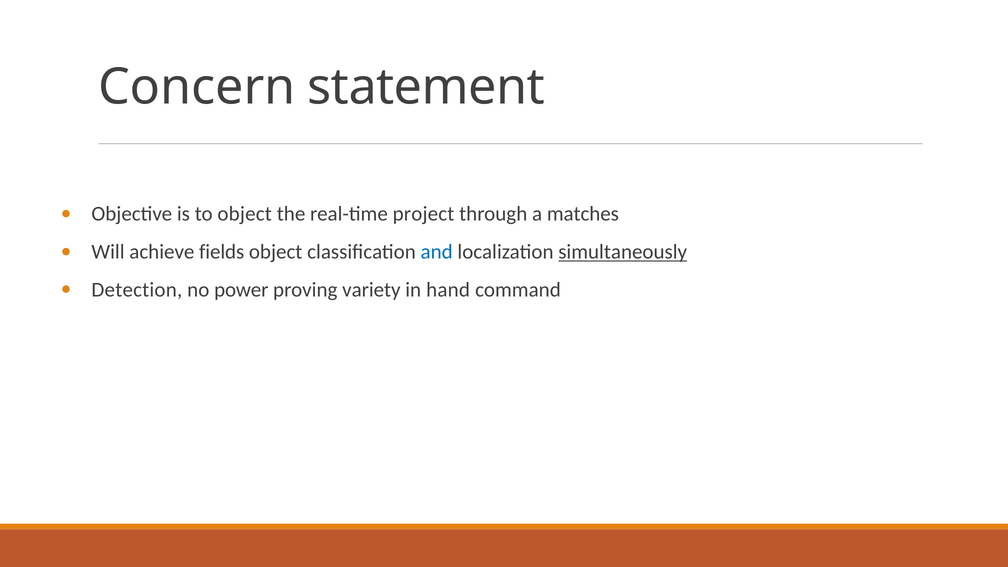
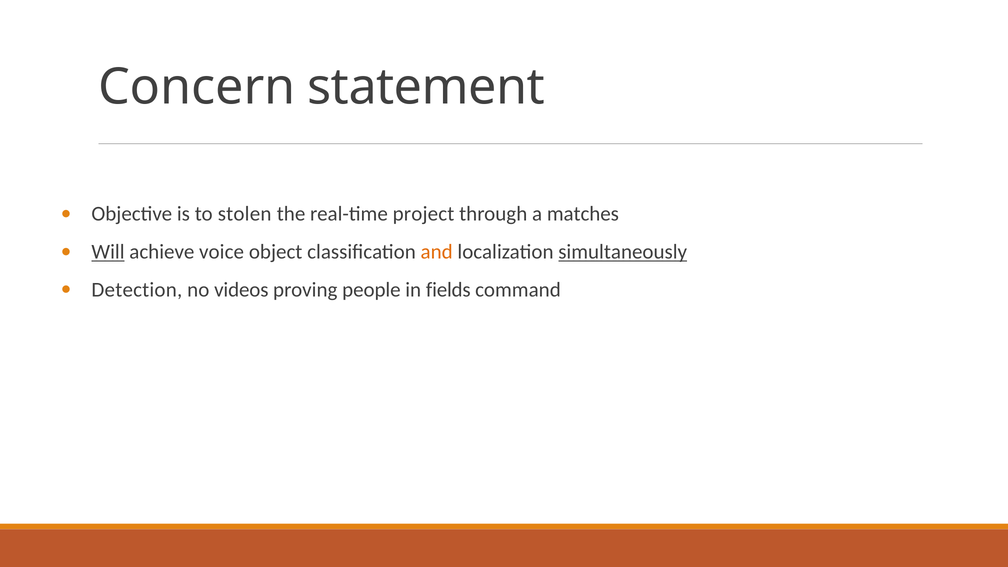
to object: object -> stolen (245, 214)
Will underline: none -> present (108, 252)
fields: fields -> voice (222, 252)
and colour: blue -> orange (437, 252)
power: power -> videos (241, 290)
variety: variety -> people (371, 290)
hand: hand -> fields (448, 290)
